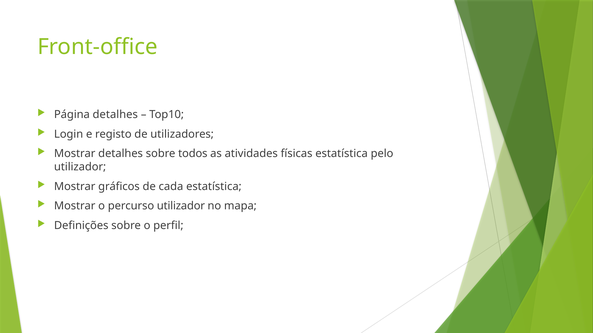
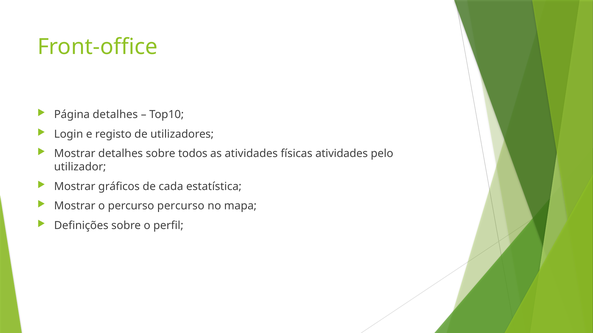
físicas estatística: estatística -> atividades (342, 154)
percurso utilizador: utilizador -> percurso (181, 206)
